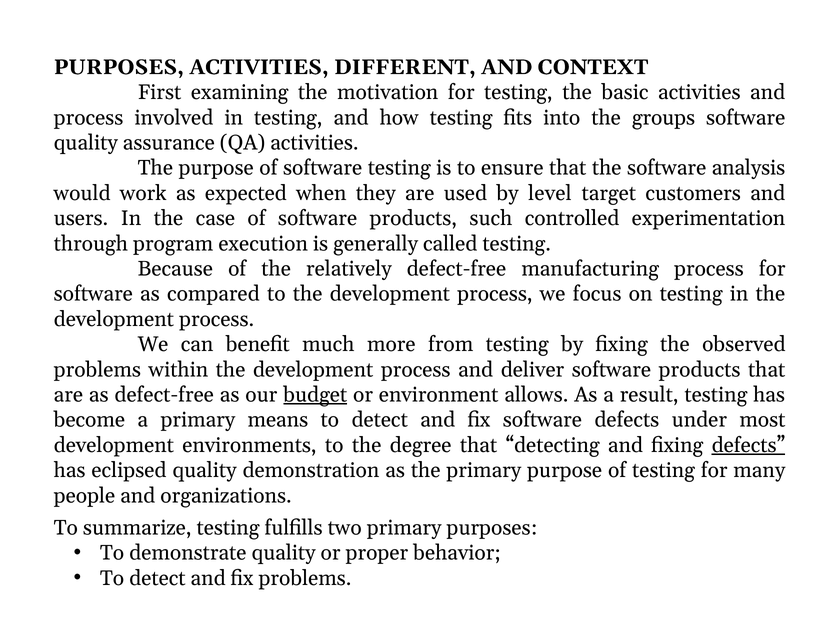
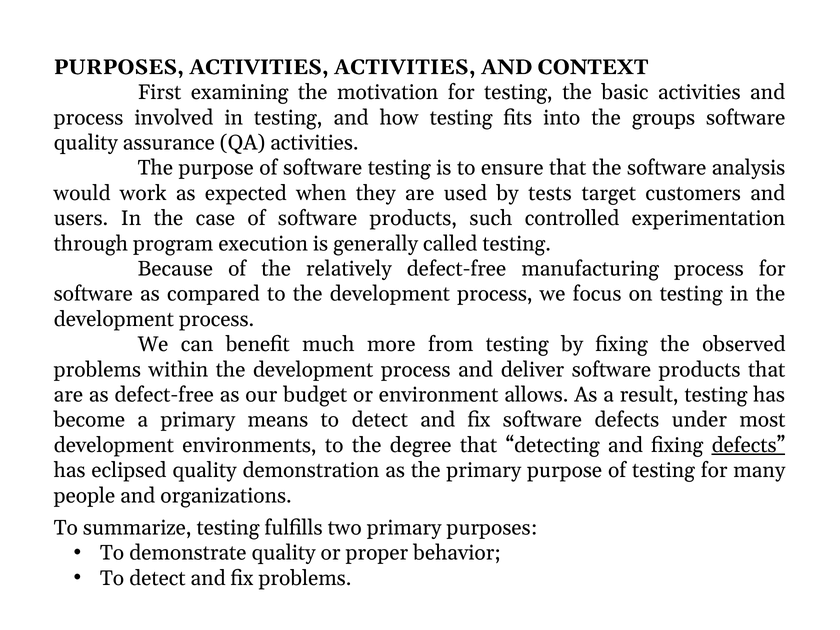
ACTIVITIES DIFFERENT: DIFFERENT -> ACTIVITIES (405, 67)
level: level -> tests (550, 193)
budget underline: present -> none (315, 395)
